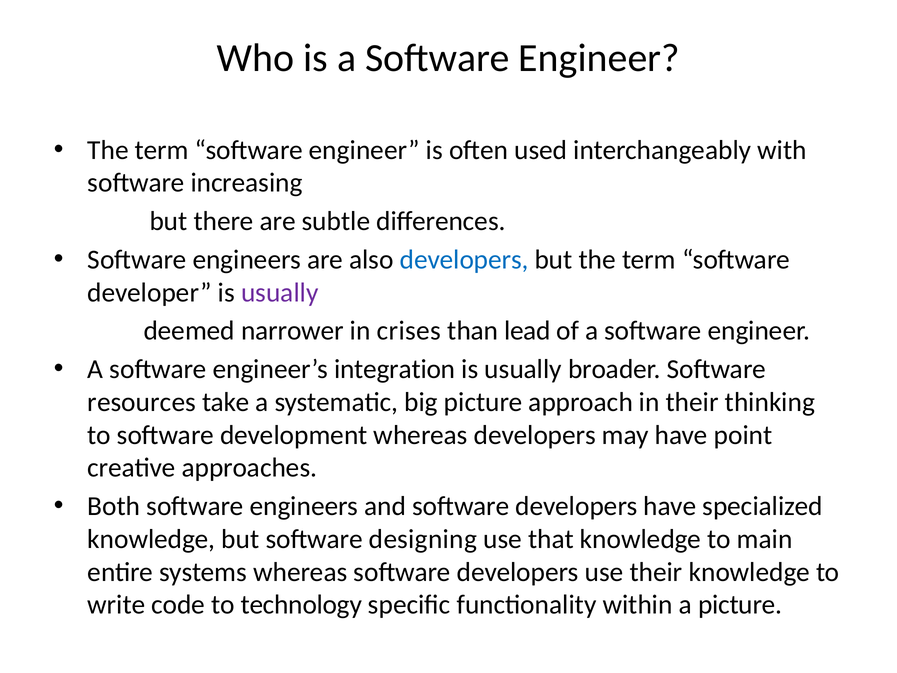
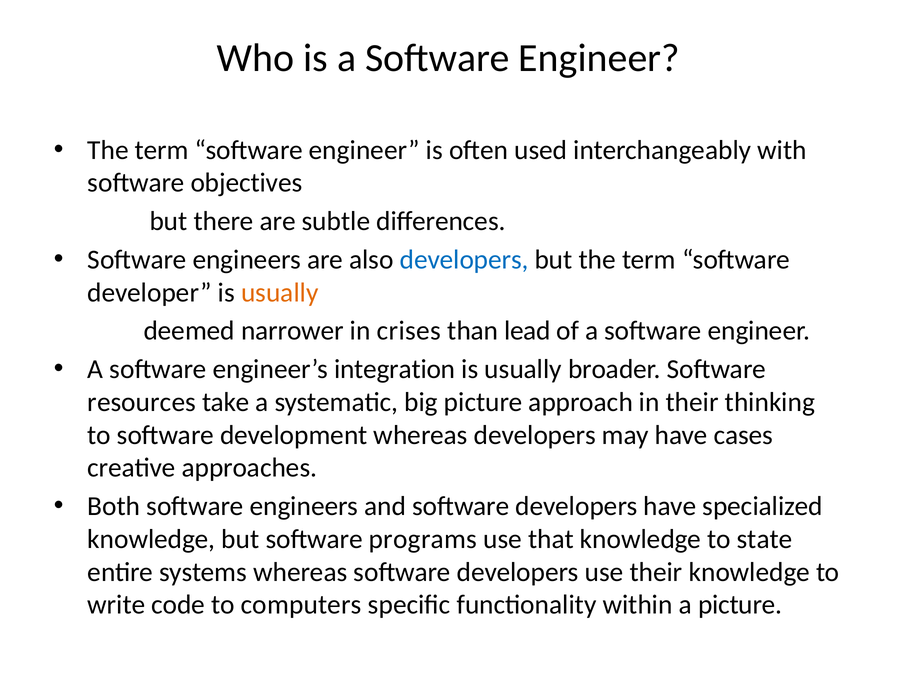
increasing: increasing -> objectives (246, 183)
usually colour: purple -> orange (280, 292)
point: point -> cases (743, 435)
designing: designing -> programs (423, 539)
main: main -> state (765, 539)
technology: technology -> computers (301, 605)
